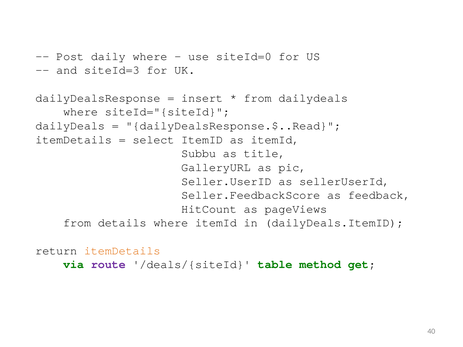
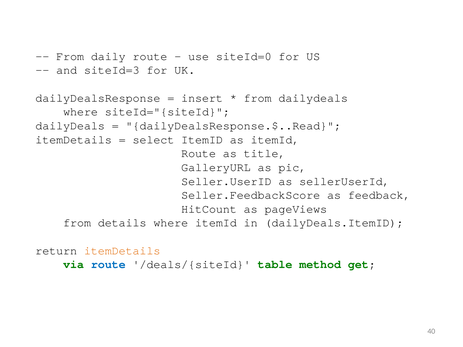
Post: Post -> From (70, 56)
daily where: where -> route (150, 56)
Subbu: Subbu -> Route (199, 154)
route colour: purple -> blue (108, 265)
